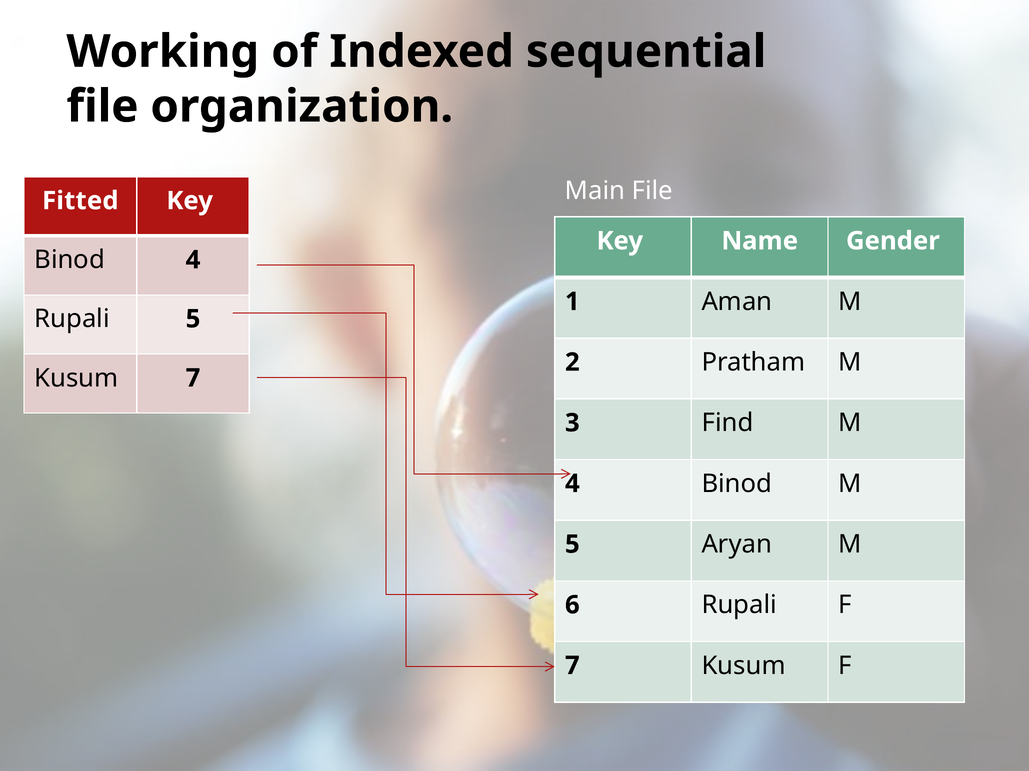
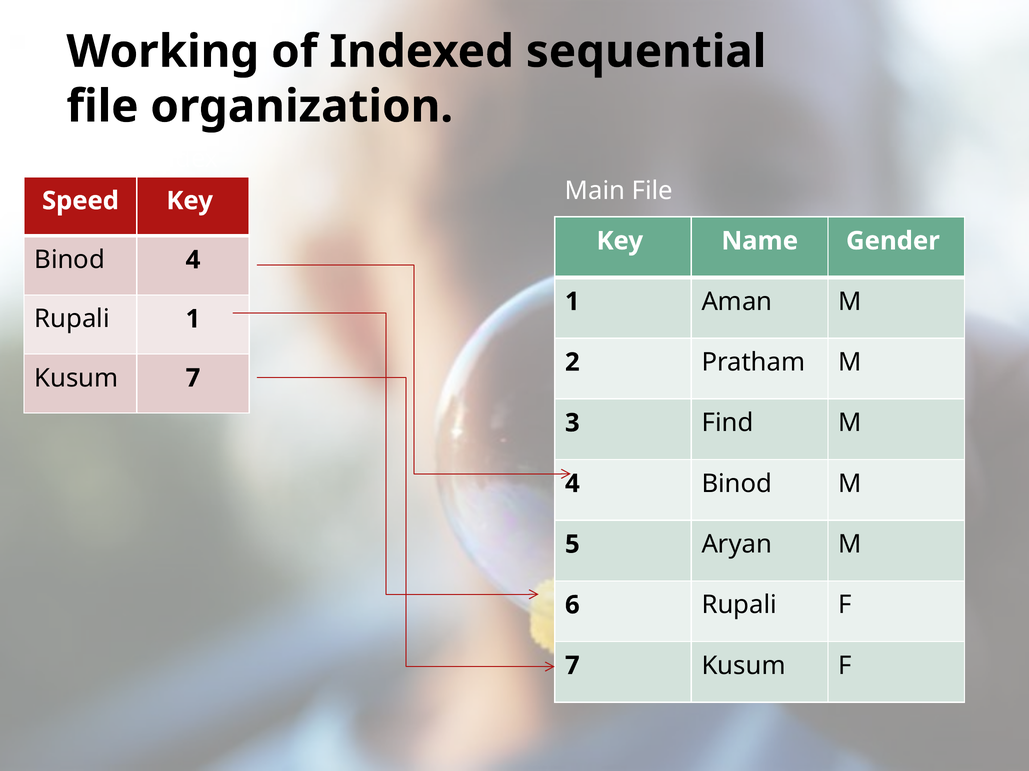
Fitted: Fitted -> Speed (80, 201)
Rupali 5: 5 -> 1 (193, 319)
